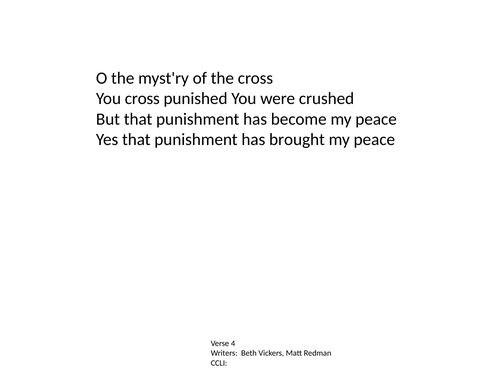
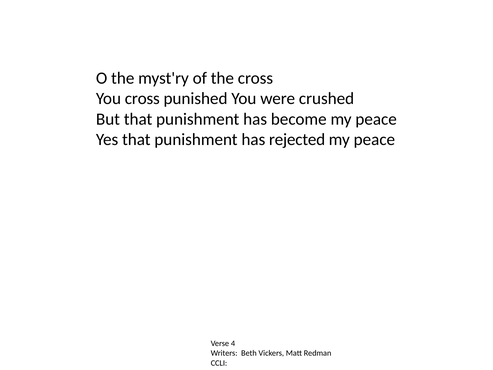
brought: brought -> rejected (297, 140)
